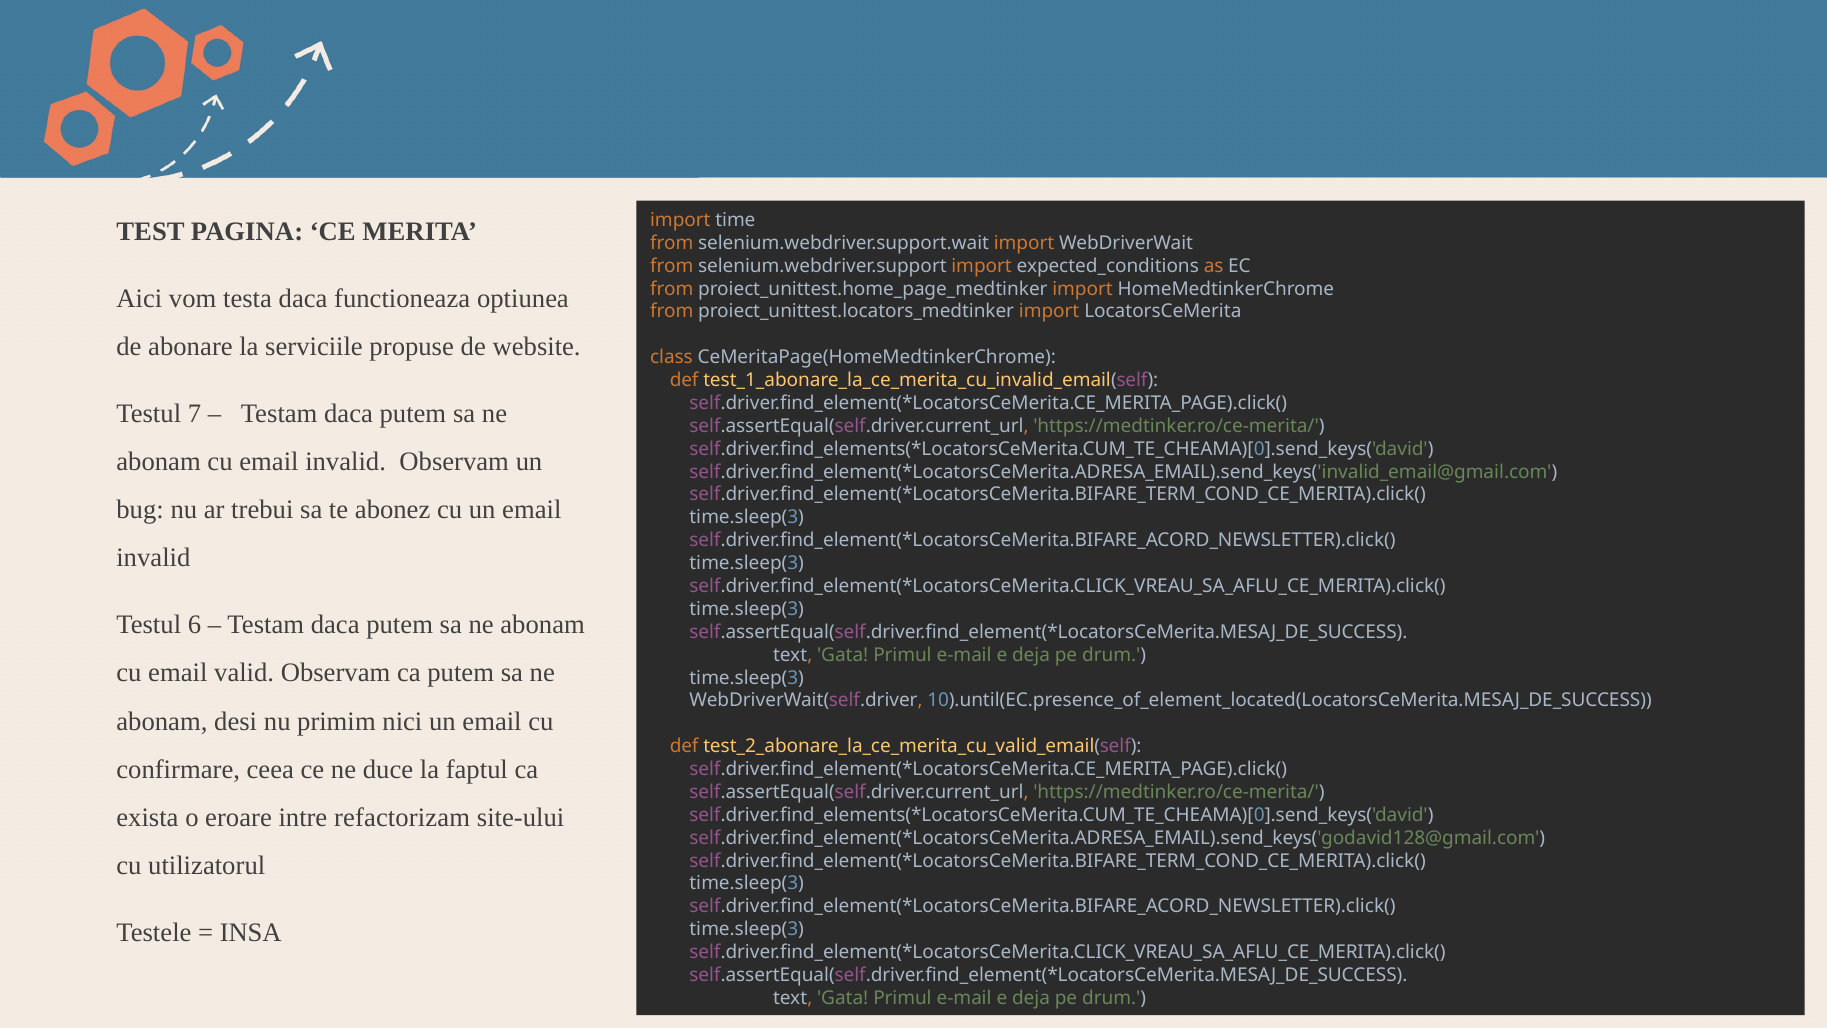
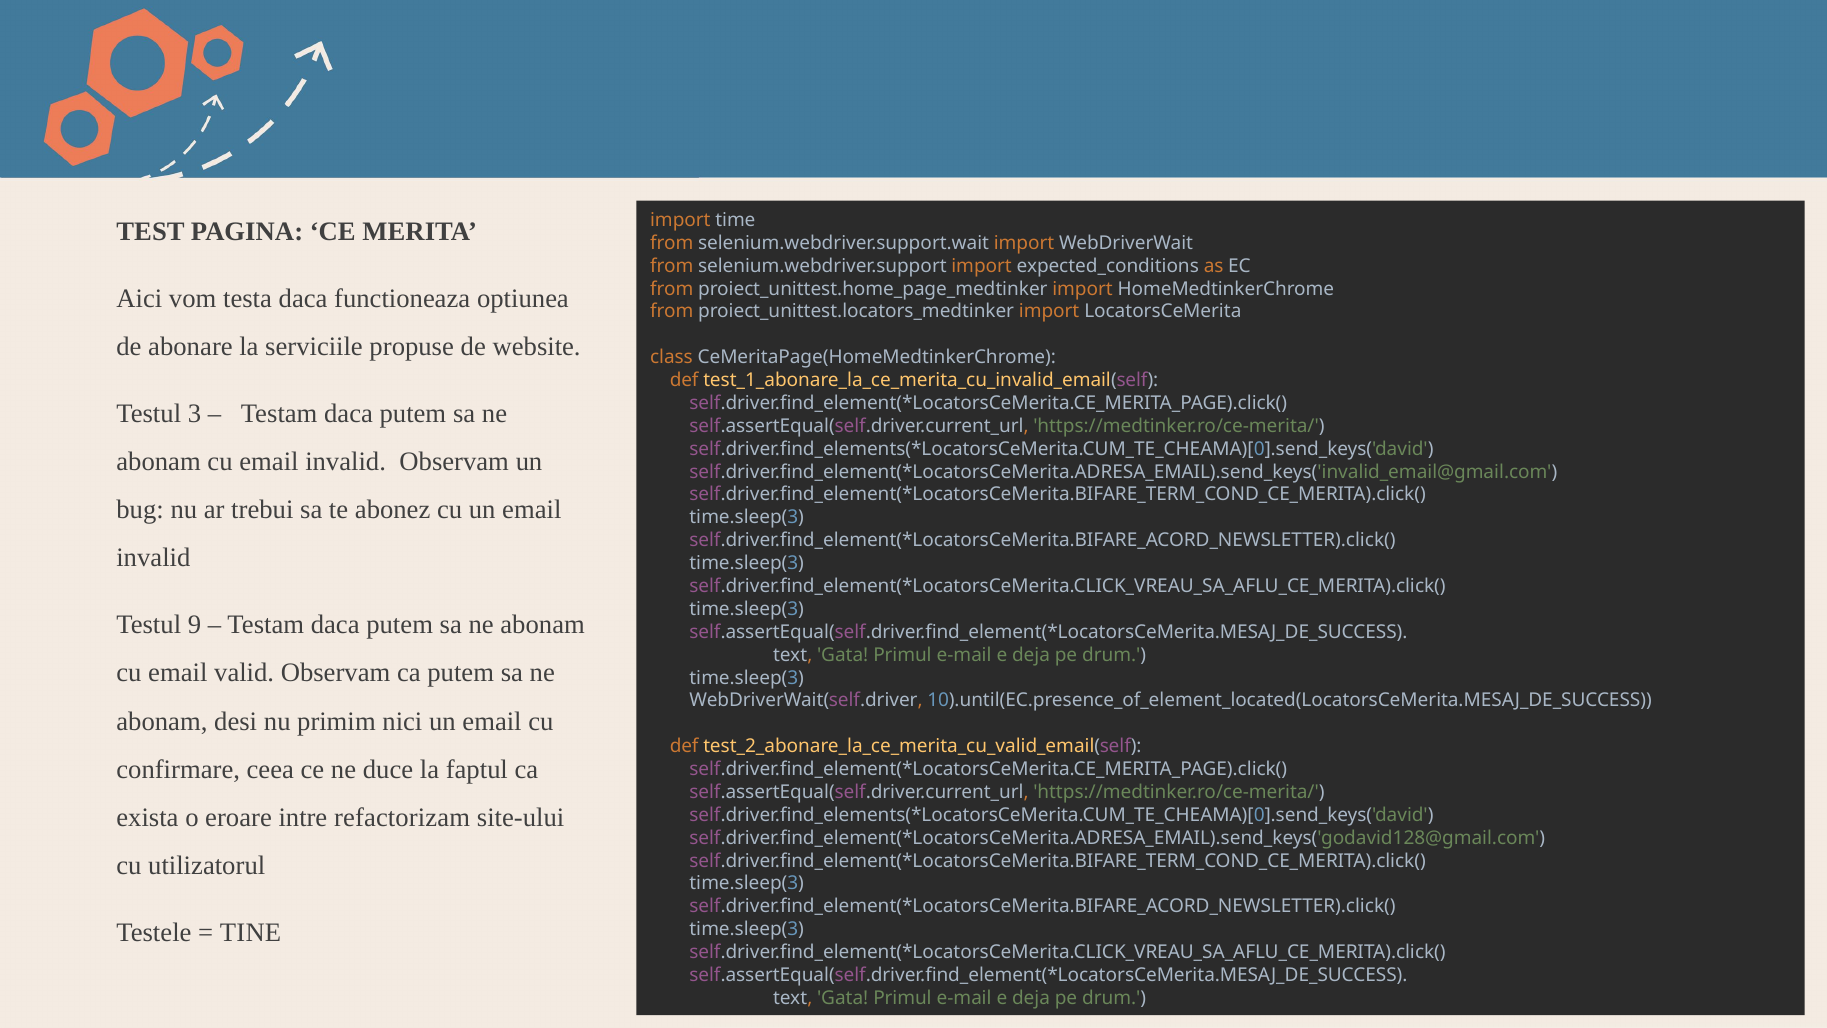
7: 7 -> 3 (195, 414)
6: 6 -> 9 (195, 625)
INSA: INSA -> TINE (251, 932)
